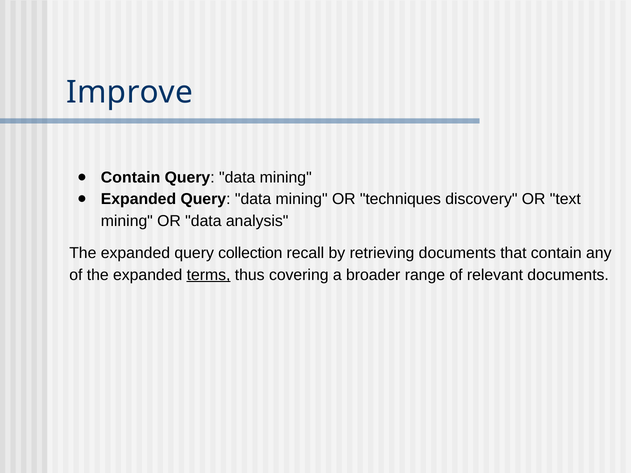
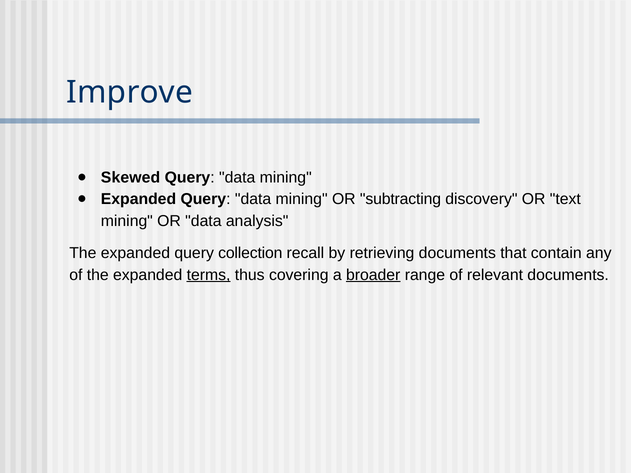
Contain: Contain -> Skewed (131, 177)
techniques: techniques -> subtracting (401, 199)
broader underline: none -> present (373, 275)
